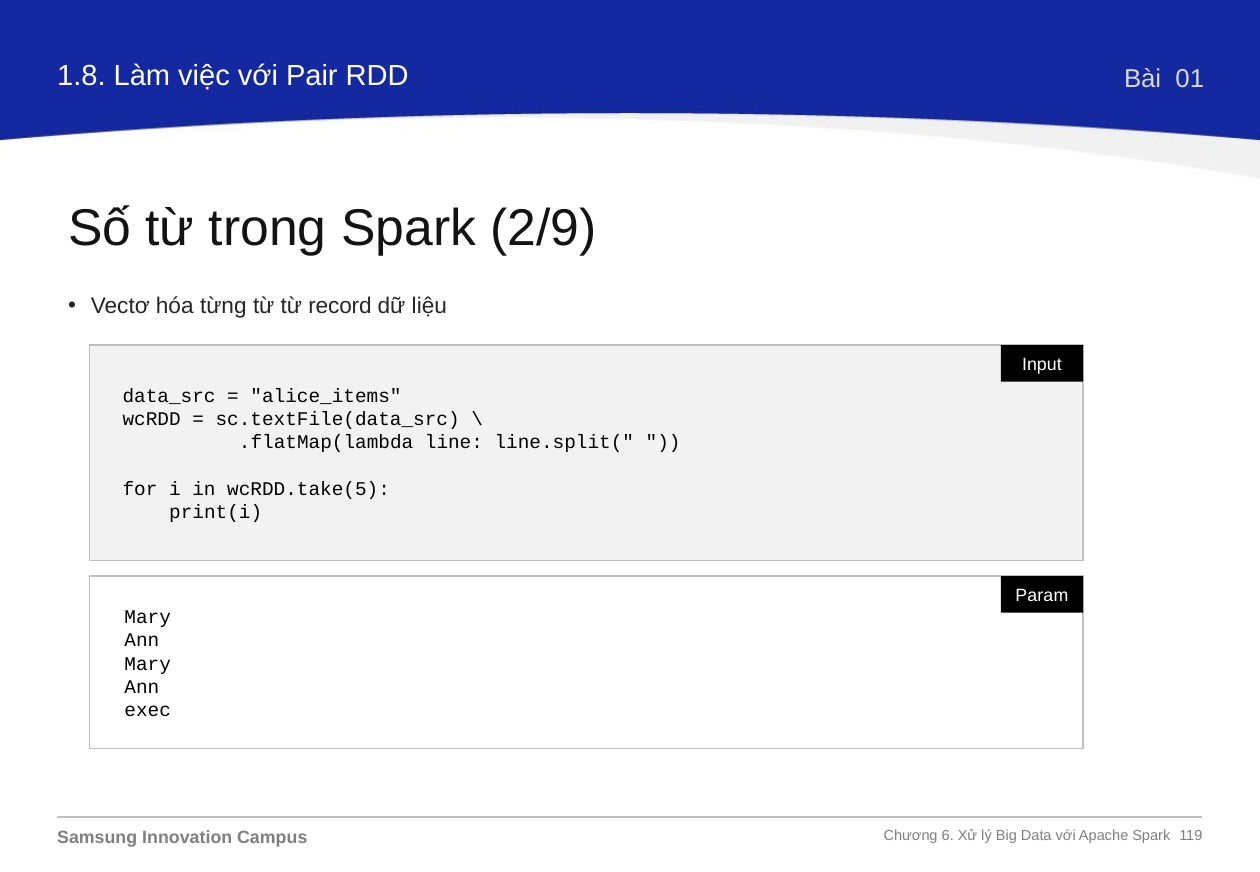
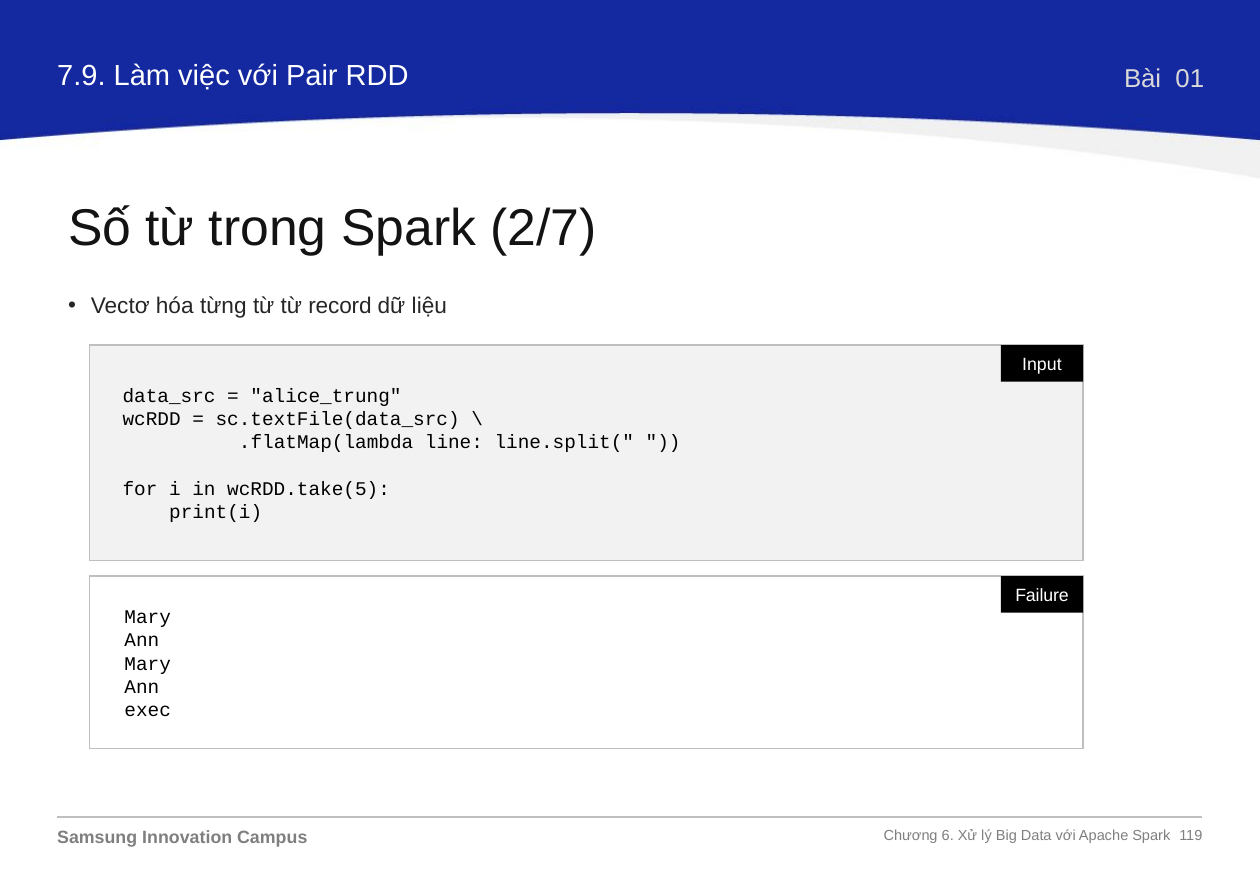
1.8: 1.8 -> 7.9 (81, 76)
2/9: 2/9 -> 2/7 (544, 229)
alice_items: alice_items -> alice_trung (326, 396)
Param: Param -> Failure (1042, 596)
